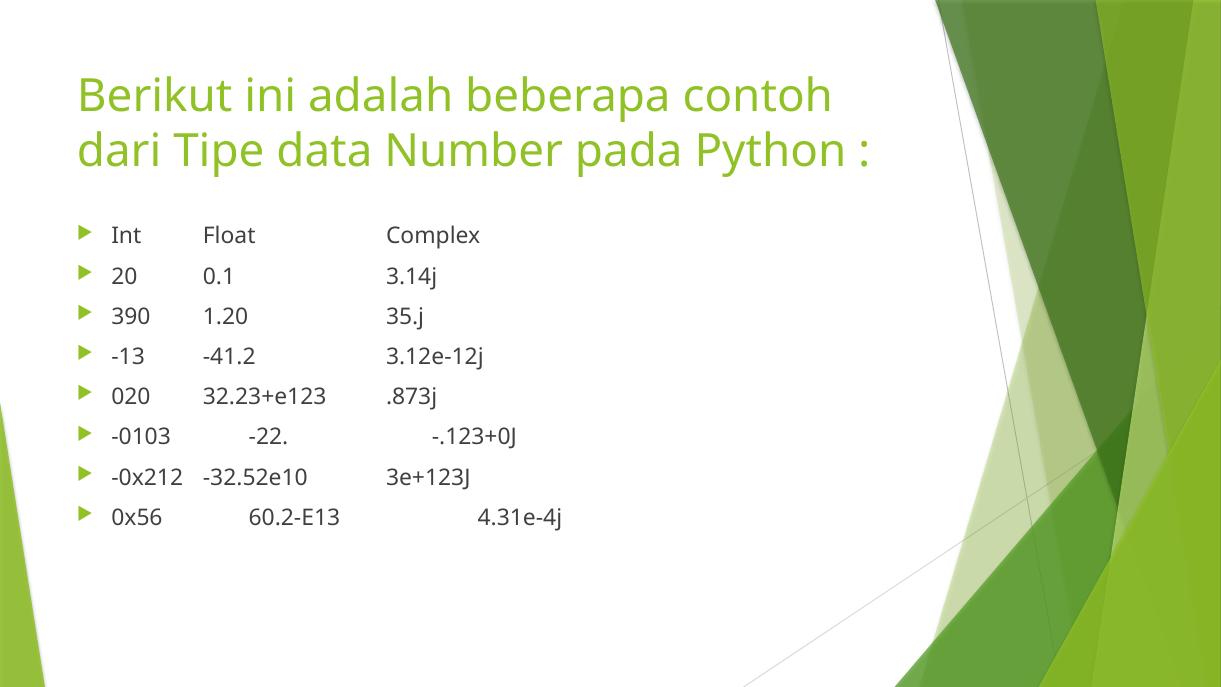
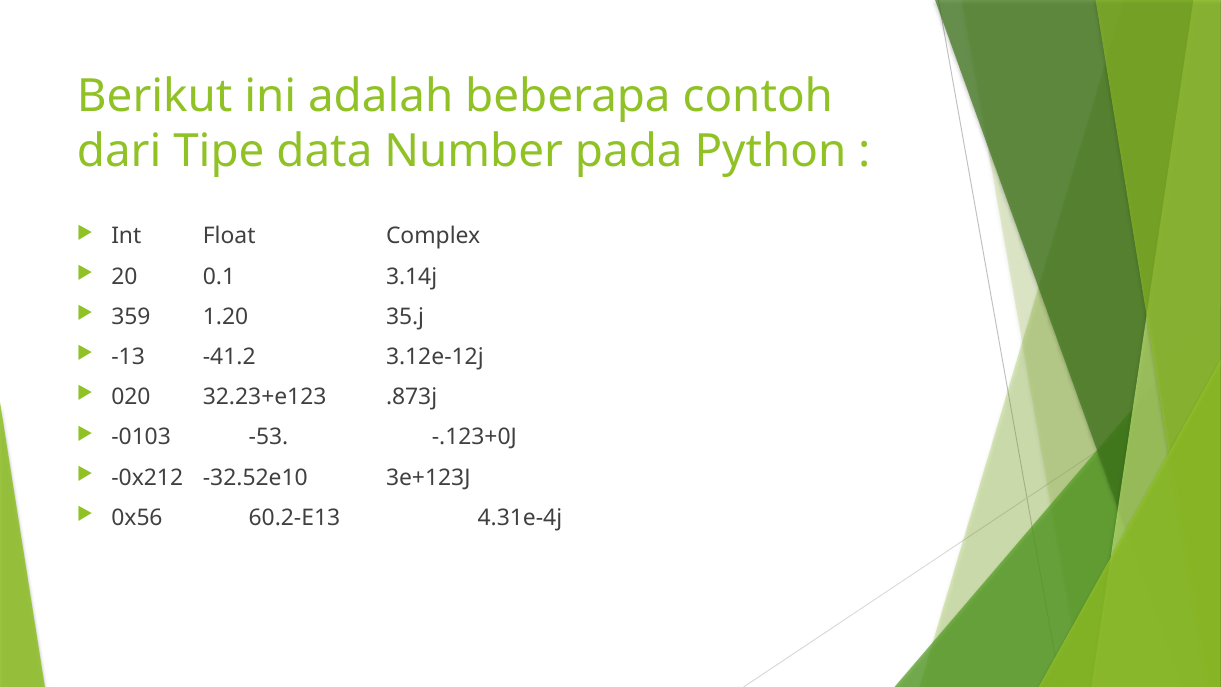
390: 390 -> 359 (131, 317)
-22: -22 -> -53 (268, 437)
